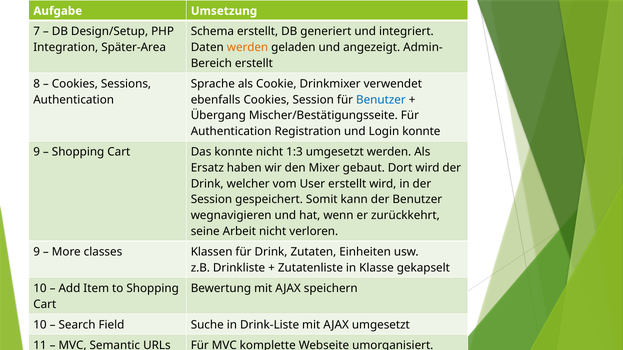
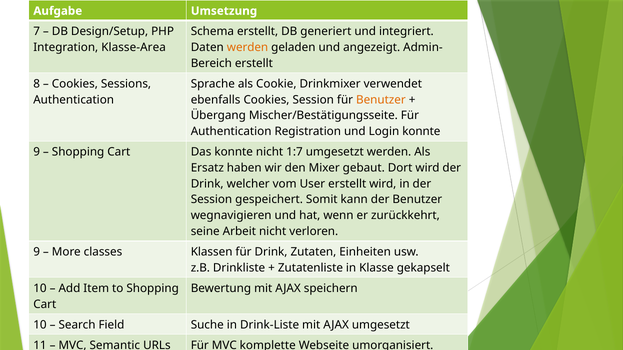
Später-Area: Später-Area -> Klasse-Area (134, 47)
Benutzer colour: blue -> orange (381, 100)
1:3: 1:3 -> 1:7 (294, 152)
